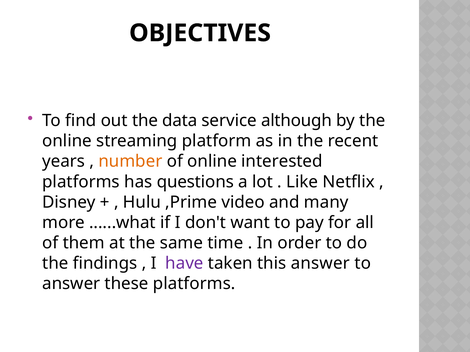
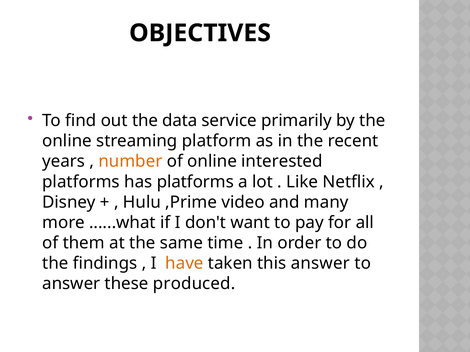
although: although -> primarily (297, 121)
has questions: questions -> platforms (195, 182)
have colour: purple -> orange (184, 264)
these platforms: platforms -> produced (194, 284)
